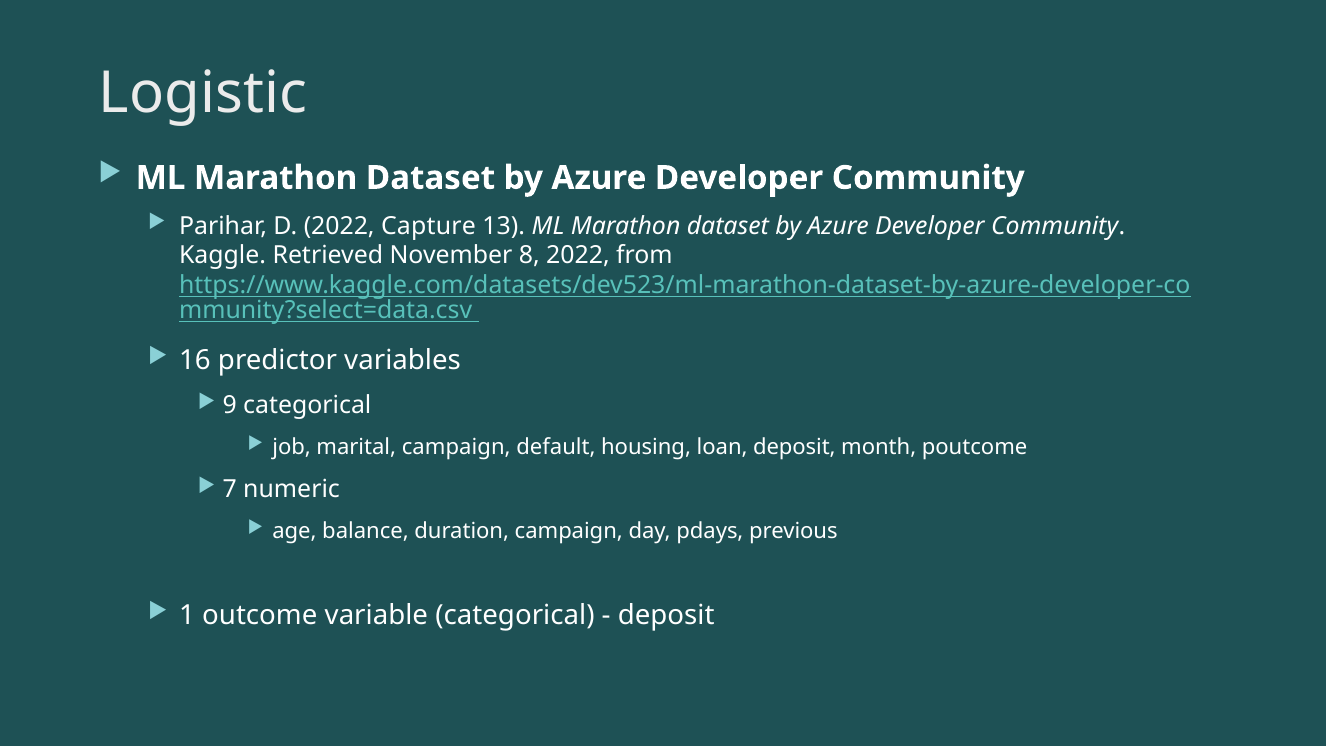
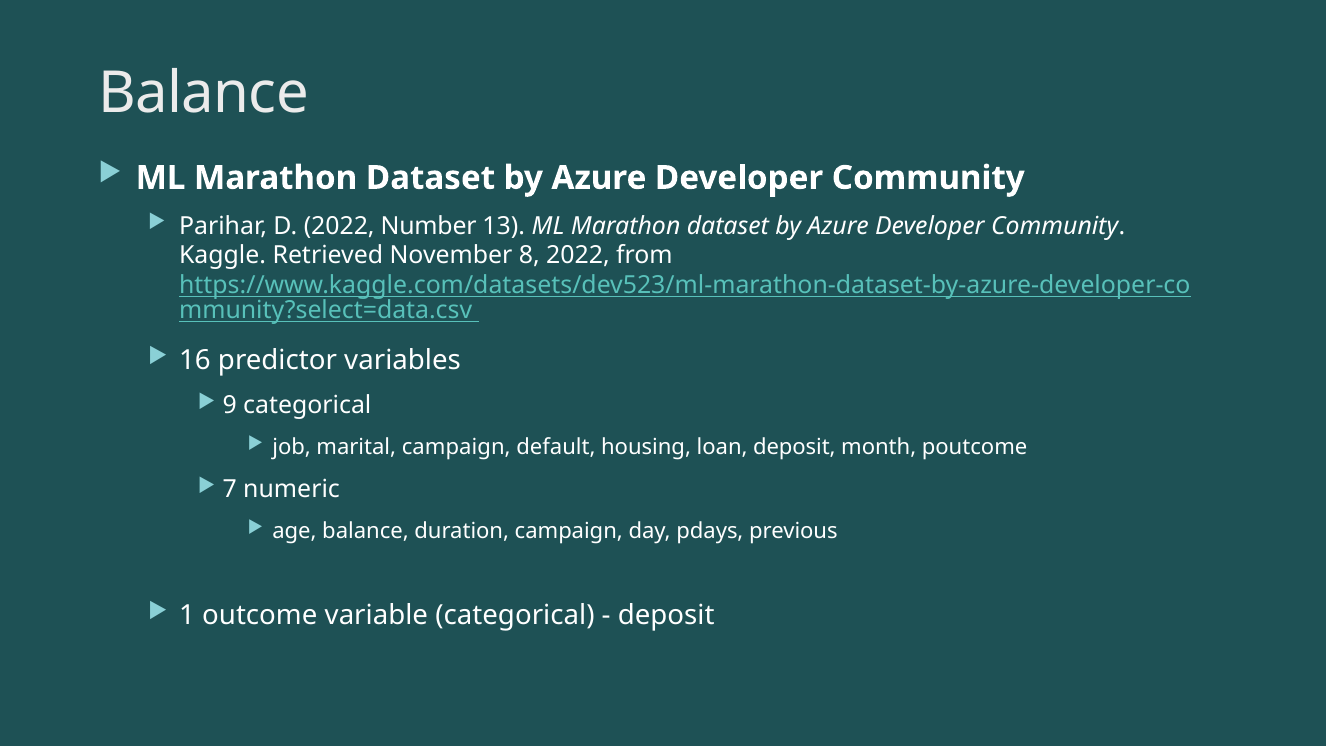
Logistic: Logistic -> Balance (203, 93)
Capture: Capture -> Number (429, 226)
